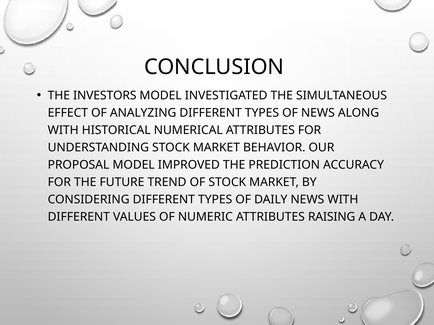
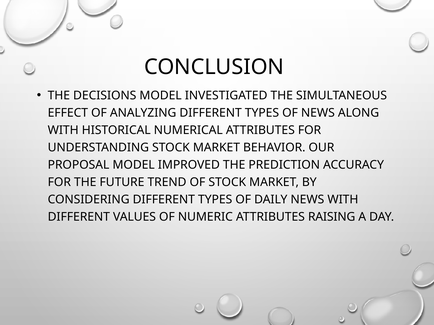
INVESTORS: INVESTORS -> DECISIONS (105, 96)
